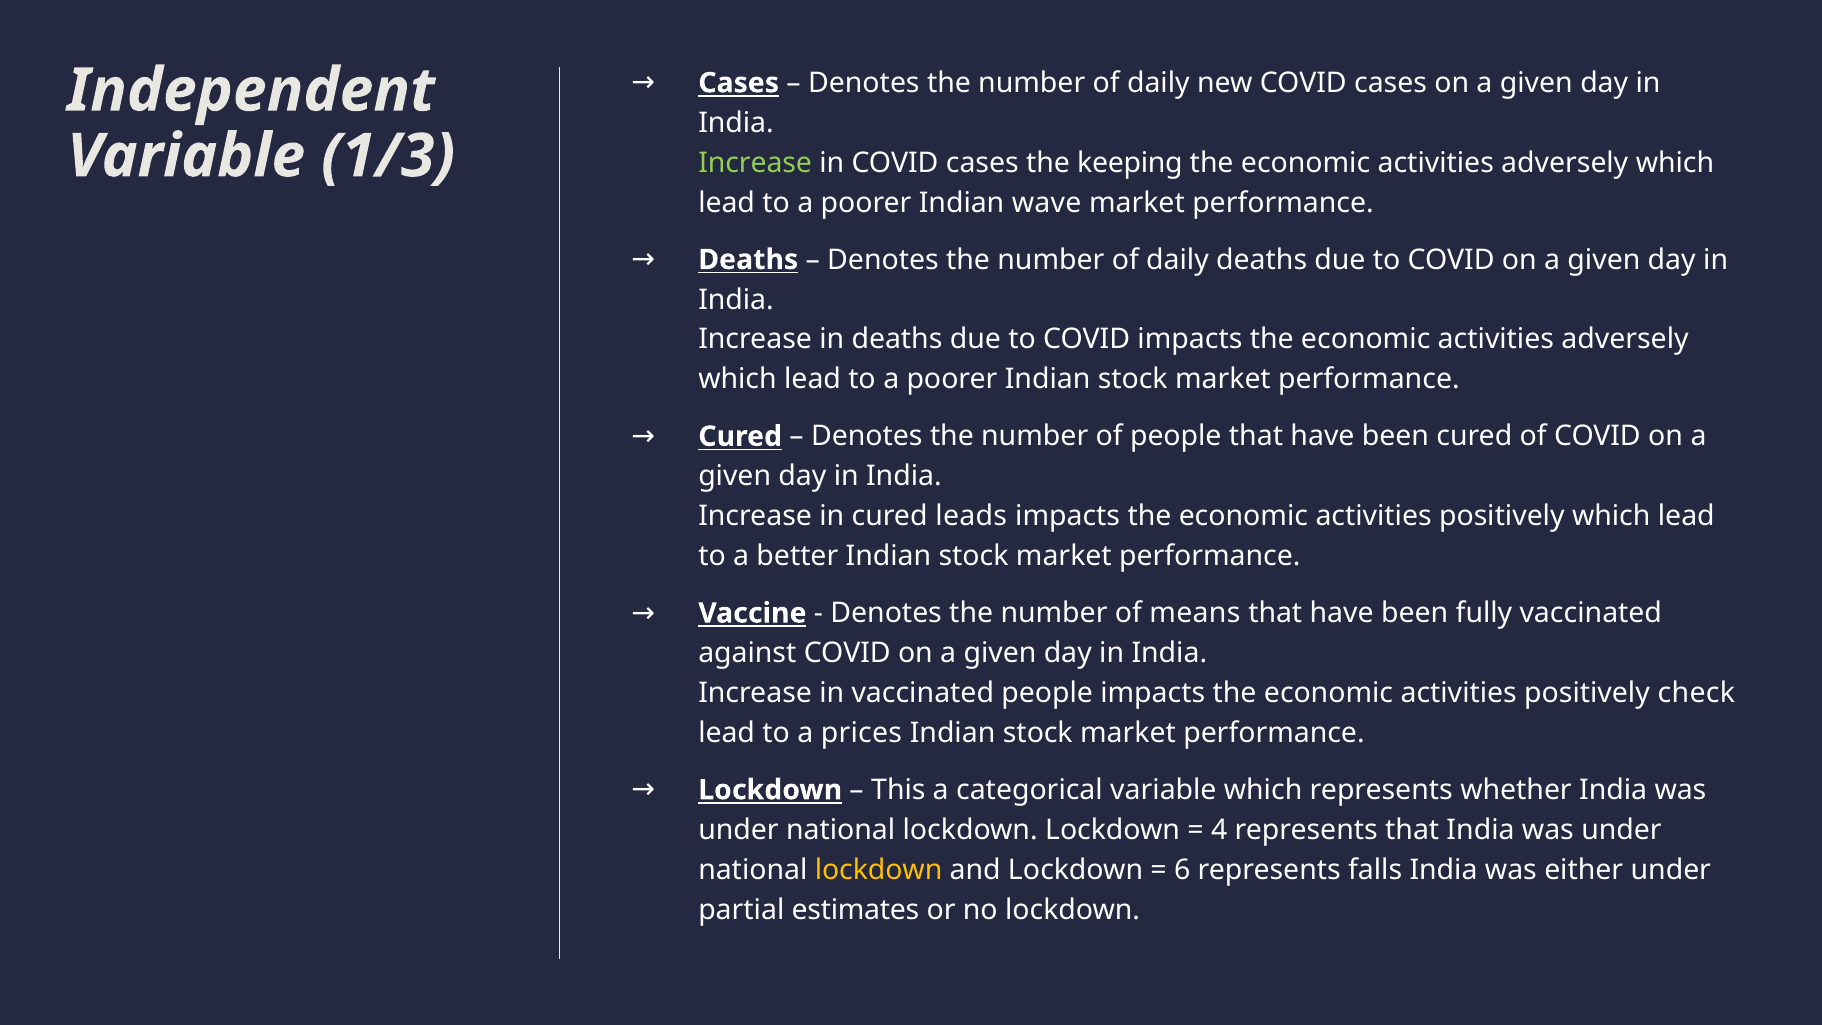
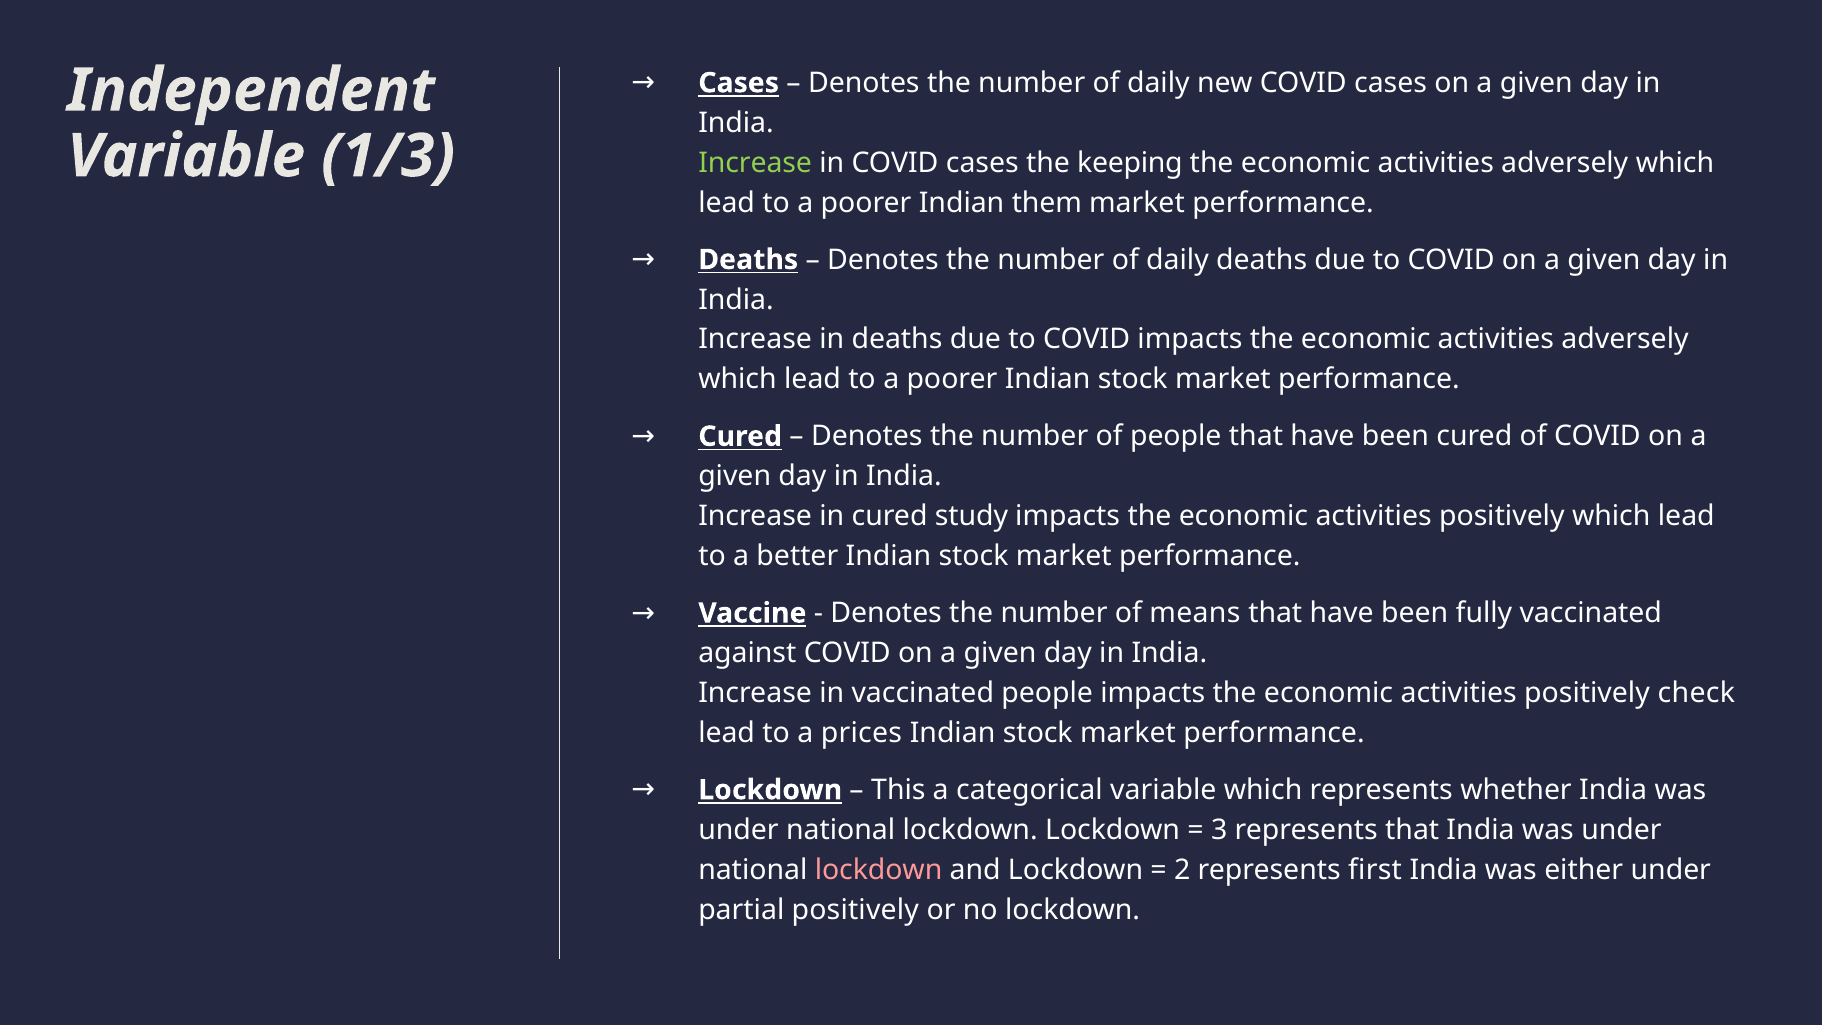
wave: wave -> them (1047, 203)
leads: leads -> study (971, 516)
4: 4 -> 3 (1219, 830)
lockdown colour: yellow -> pink (879, 870)
6: 6 -> 2 (1182, 870)
falls: falls -> first (1375, 870)
partial estimates: estimates -> positively (855, 910)
